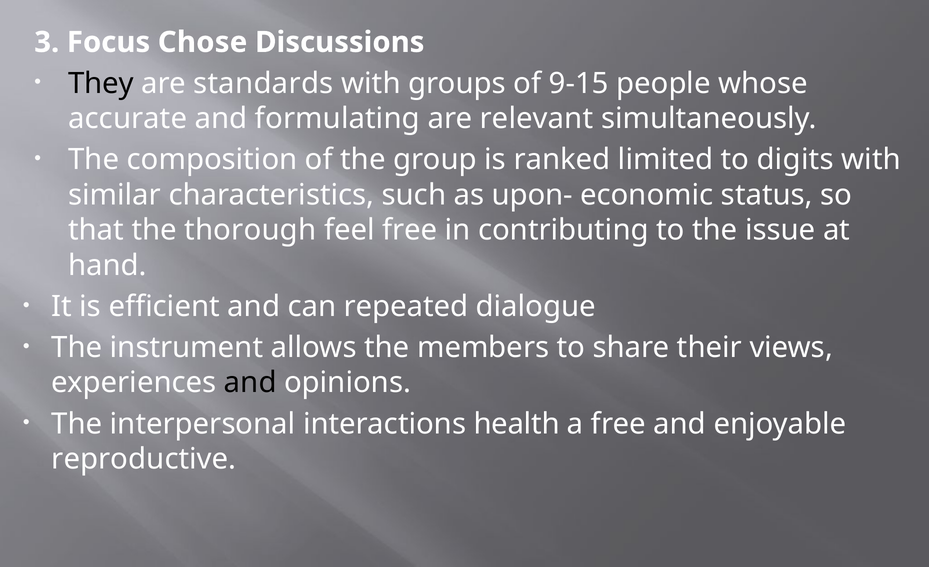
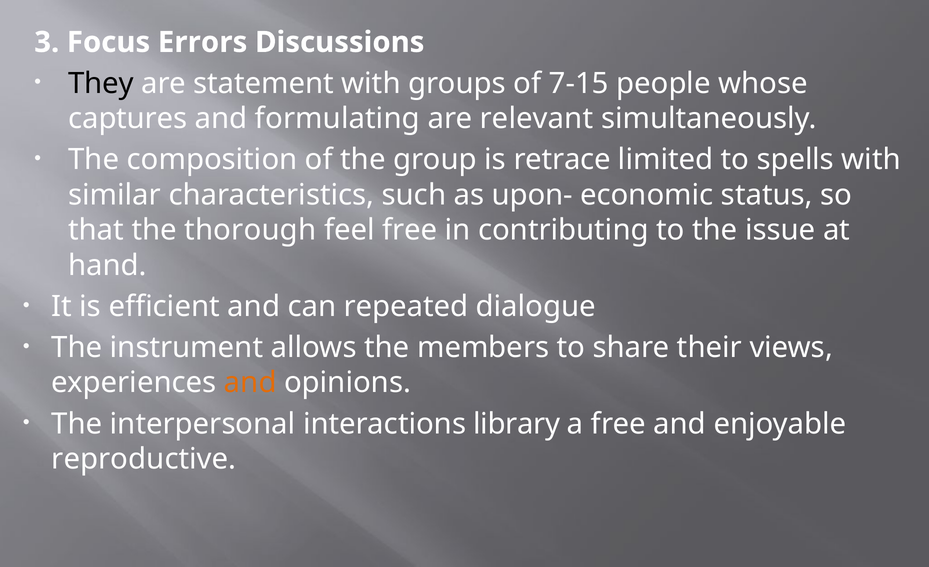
Chose: Chose -> Errors (203, 42)
standards: standards -> statement (264, 83)
9-15: 9-15 -> 7-15 (579, 83)
accurate: accurate -> captures (128, 118)
ranked: ranked -> retrace (562, 160)
digits: digits -> spells (795, 160)
and colour: black -> orange (250, 382)
health: health -> library (517, 423)
